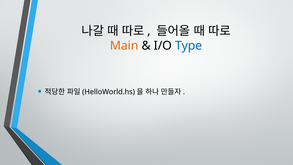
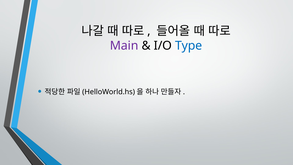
Main colour: orange -> purple (124, 46)
